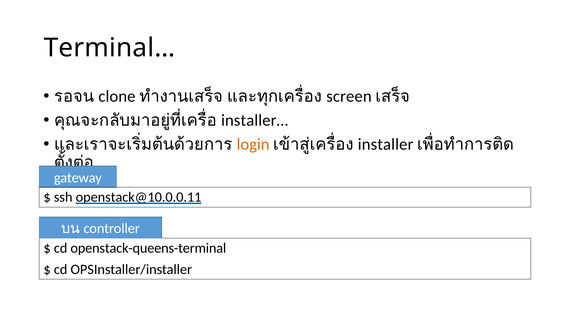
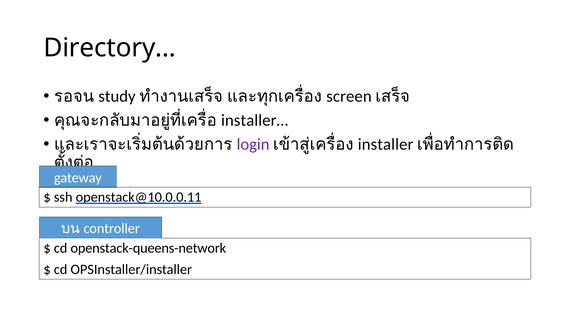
Terminal…: Terminal… -> Directory… (110, 48)
clone: clone -> study (117, 96)
login colour: orange -> purple (253, 144)
openstack-queens-terminal: openstack-queens-terminal -> openstack-queens-network (148, 248)
